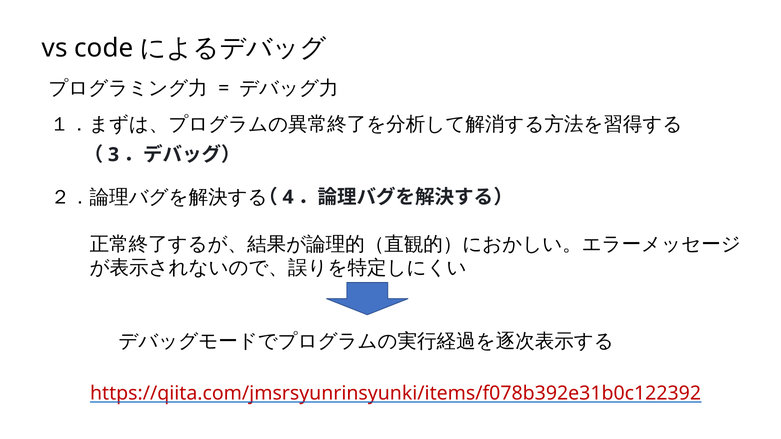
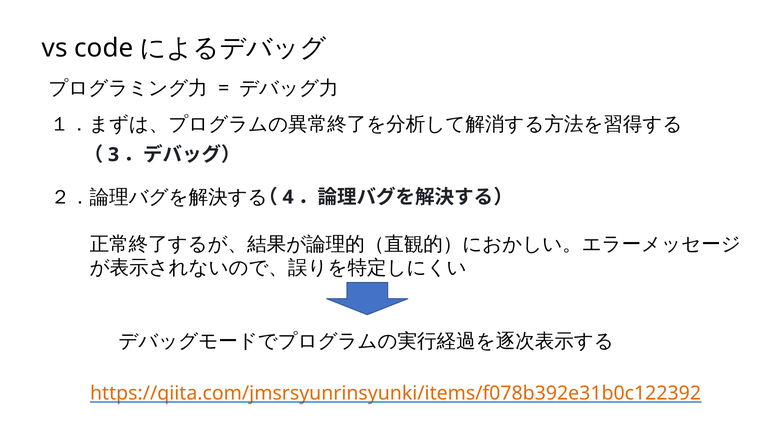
https://qiita.com/jmsrsyunrinsyunki/items/f078b392e31b0c122392 colour: red -> orange (396, 394)
